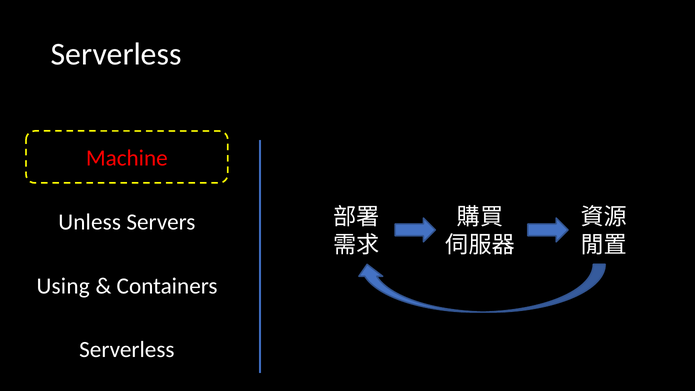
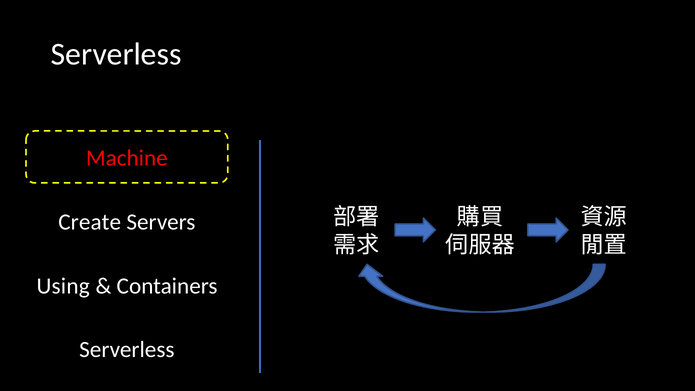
Unless: Unless -> Create (90, 222)
